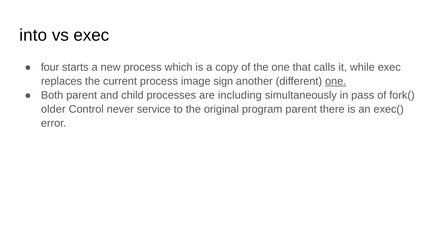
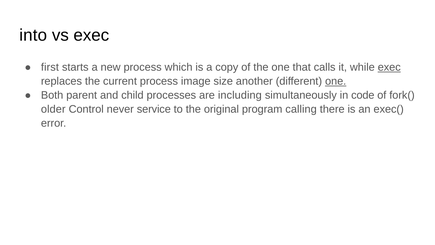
four: four -> first (50, 67)
exec underline: none -> present (389, 67)
sign: sign -> size (223, 81)
pass: pass -> code (363, 95)
program parent: parent -> calling (301, 109)
